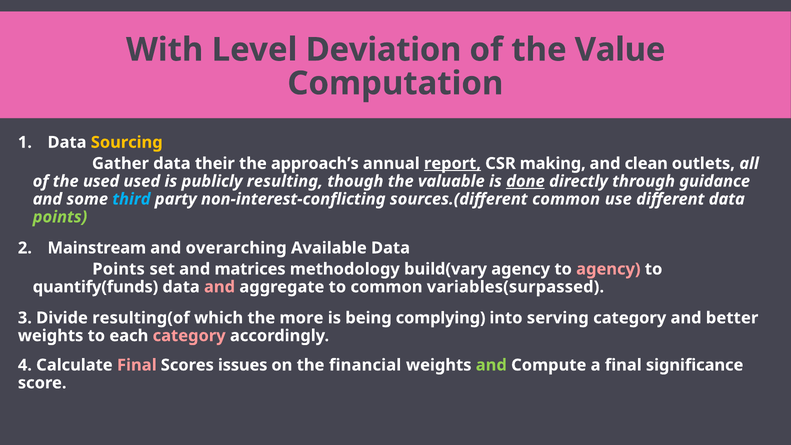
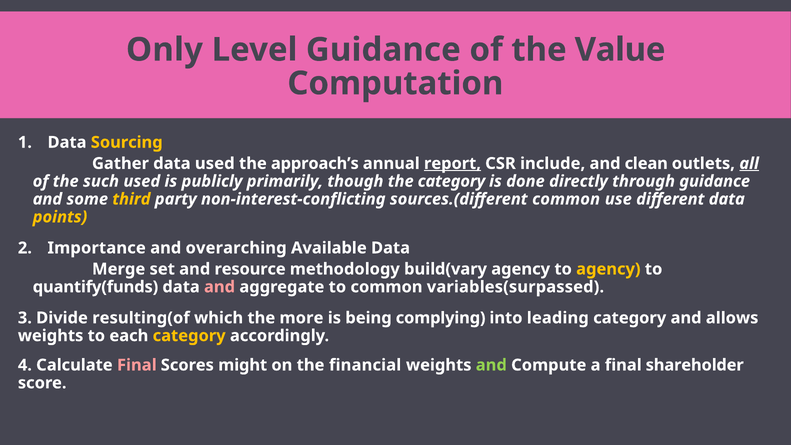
With: With -> Only (164, 50)
Level Deviation: Deviation -> Guidance (383, 50)
data their: their -> used (215, 163)
making: making -> include (553, 163)
all underline: none -> present (749, 163)
the used: used -> such (101, 181)
resulting: resulting -> primarily (285, 181)
the valuable: valuable -> category (451, 181)
done underline: present -> none (525, 181)
third colour: light blue -> yellow (131, 199)
points colour: light green -> yellow (60, 217)
Mainstream: Mainstream -> Importance (97, 248)
Points: Points -> Merge (119, 269)
matrices: matrices -> resource (250, 269)
agency colour: pink -> yellow (608, 269)
serving: serving -> leading (558, 318)
better: better -> allows (732, 318)
category colour: pink -> yellow (189, 336)
issues: issues -> might (243, 365)
significance: significance -> shareholder (695, 365)
